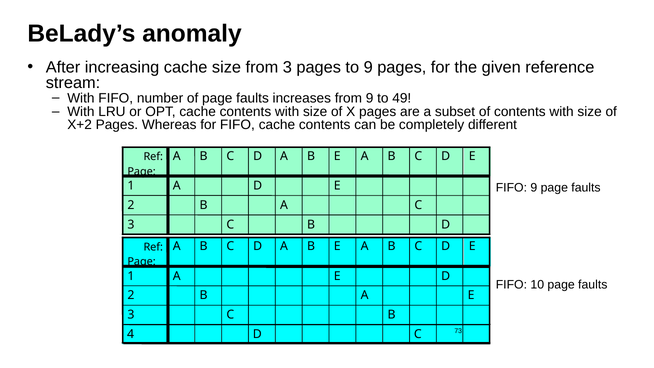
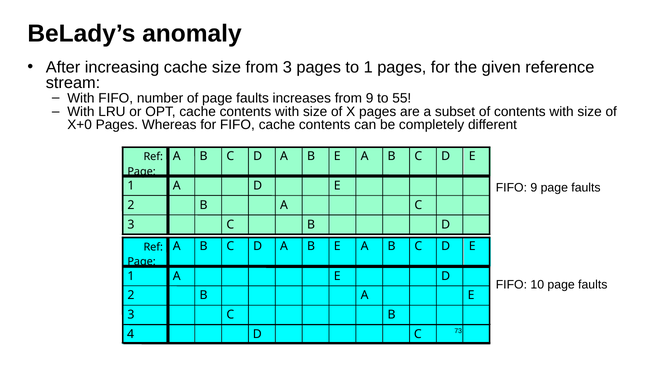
to 9: 9 -> 1 (368, 67)
49: 49 -> 55 (402, 98)
X+2: X+2 -> X+0 (80, 125)
